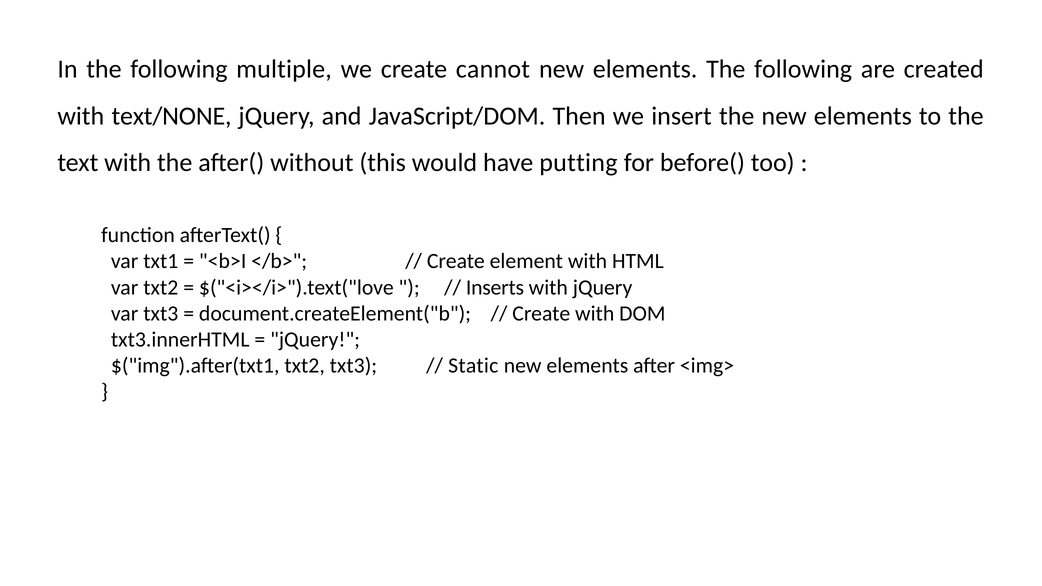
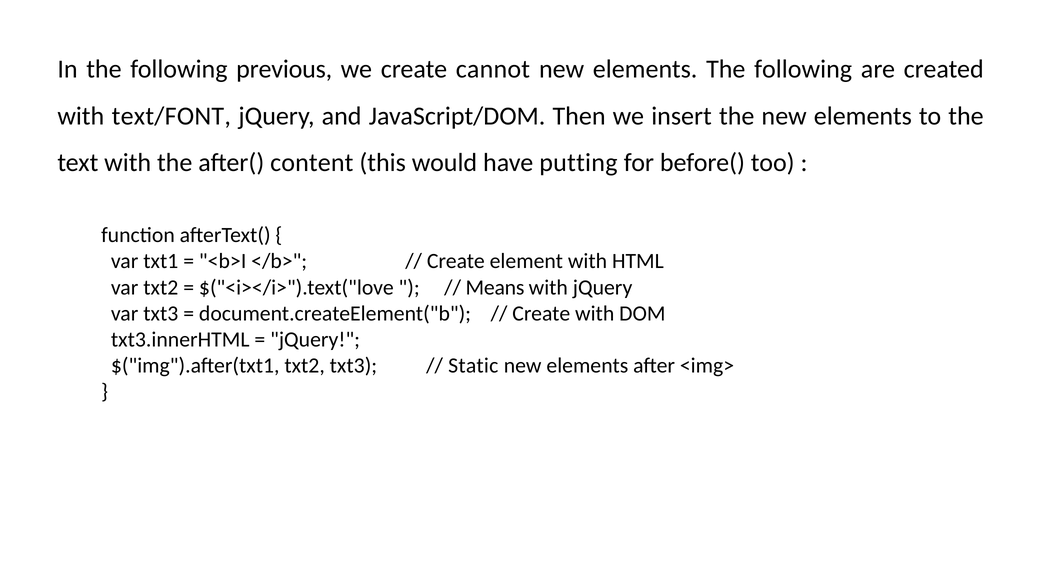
multiple: multiple -> previous (284, 69)
text/NONE: text/NONE -> text/FONT (171, 116)
without: without -> content (312, 163)
Inserts: Inserts -> Means (495, 287)
